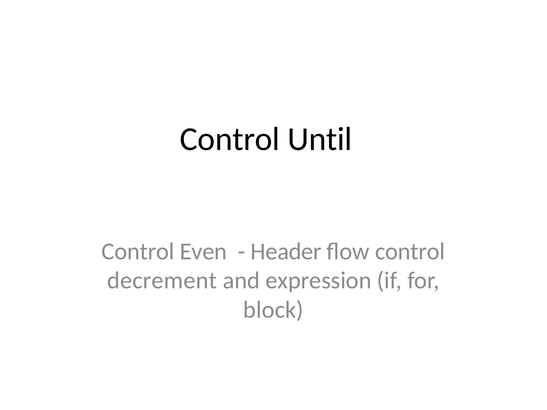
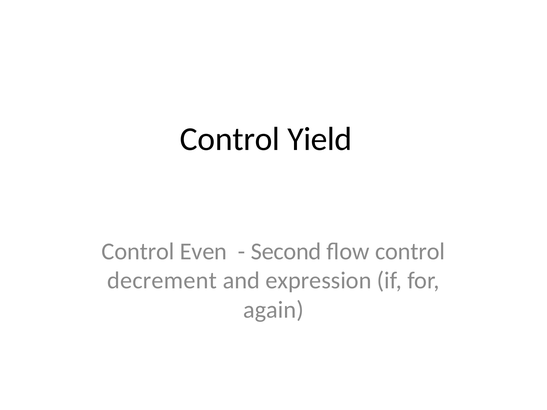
Until: Until -> Yield (320, 139)
Header: Header -> Second (286, 251)
block: block -> again (273, 310)
